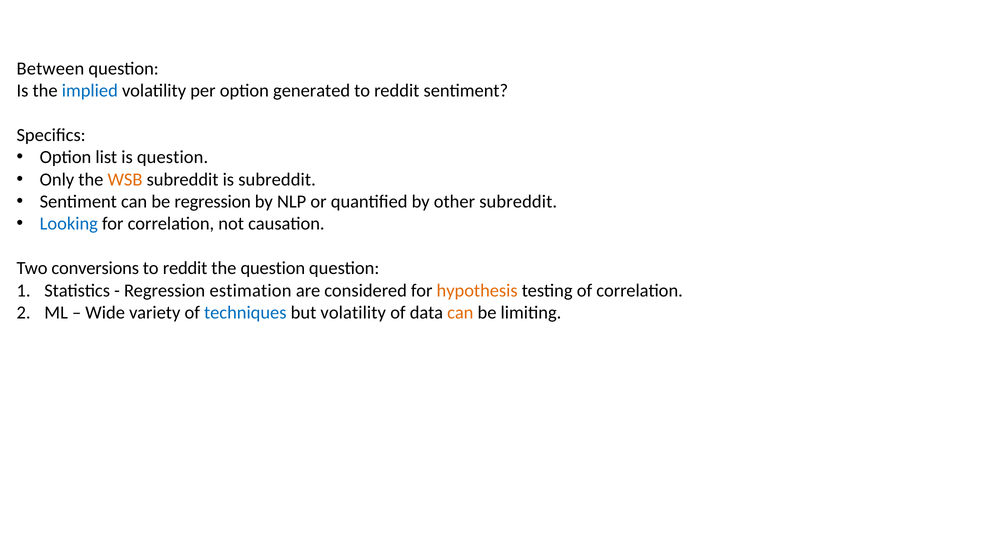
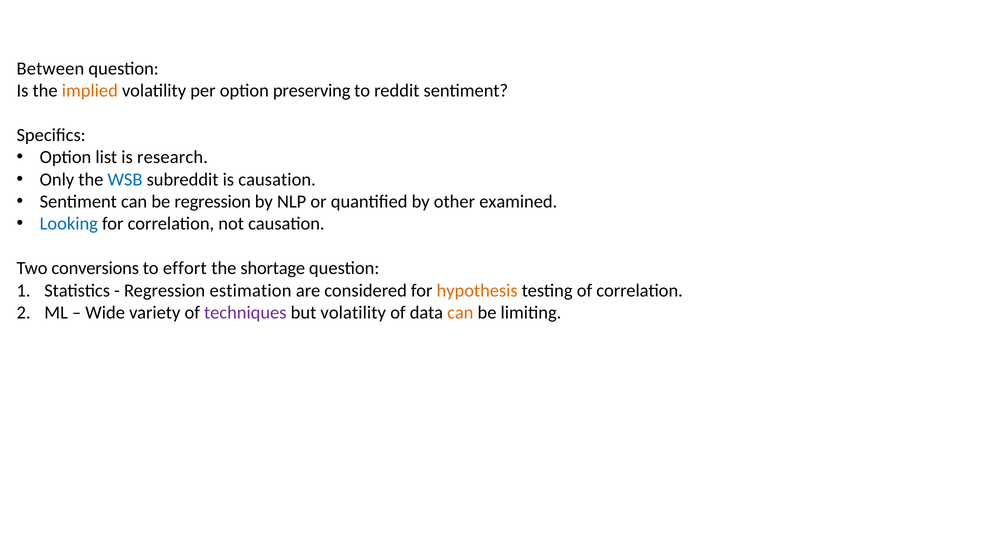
implied colour: blue -> orange (90, 91)
generated: generated -> preserving (312, 91)
is question: question -> research (173, 157)
WSB colour: orange -> blue (125, 179)
is subreddit: subreddit -> causation (277, 179)
other subreddit: subreddit -> examined (518, 202)
reddit: reddit -> effort (185, 268)
the question: question -> shortage (273, 268)
techniques colour: blue -> purple (245, 312)
